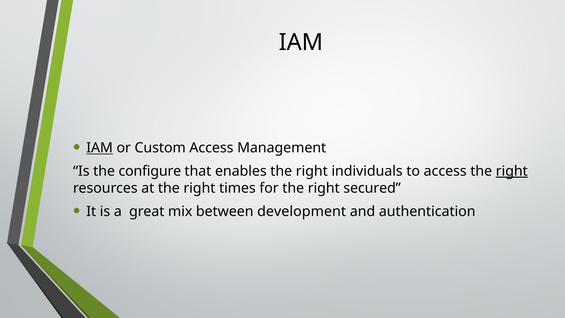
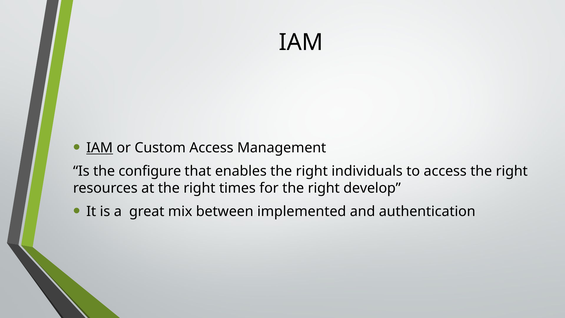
right underline: present -> none (512, 171)
secured: secured -> develop (372, 188)
development: development -> implemented (302, 211)
